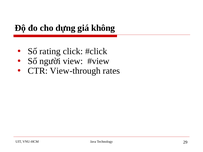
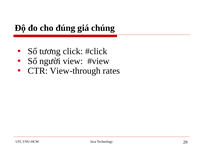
dựng: dựng -> đúng (65, 28)
không: không -> chúng (103, 28)
rating: rating -> tương (50, 51)
